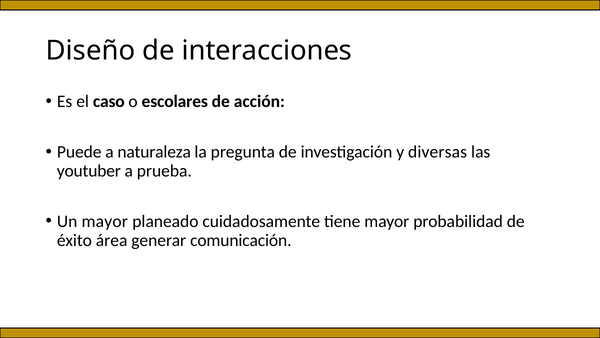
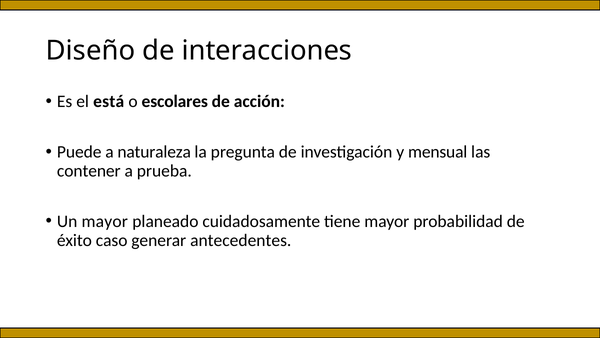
caso: caso -> está (109, 101)
diversas: diversas -> mensual (438, 152)
youtuber: youtuber -> contener (89, 171)
área: área -> caso (112, 240)
comunicación: comunicación -> antecedentes (241, 240)
